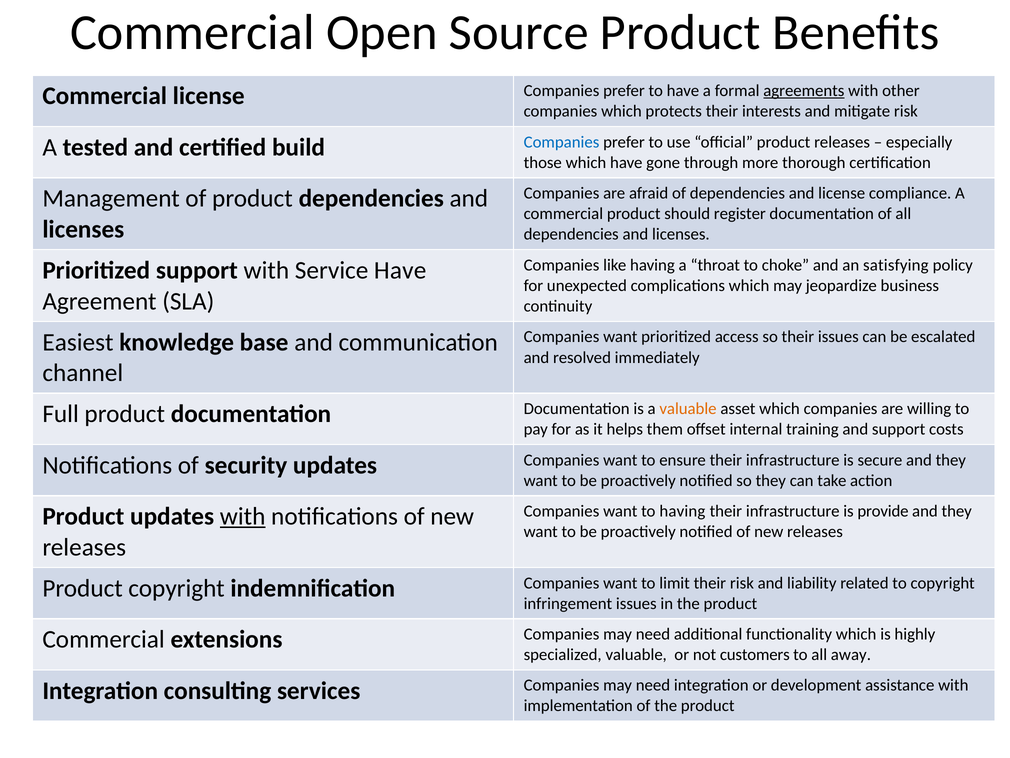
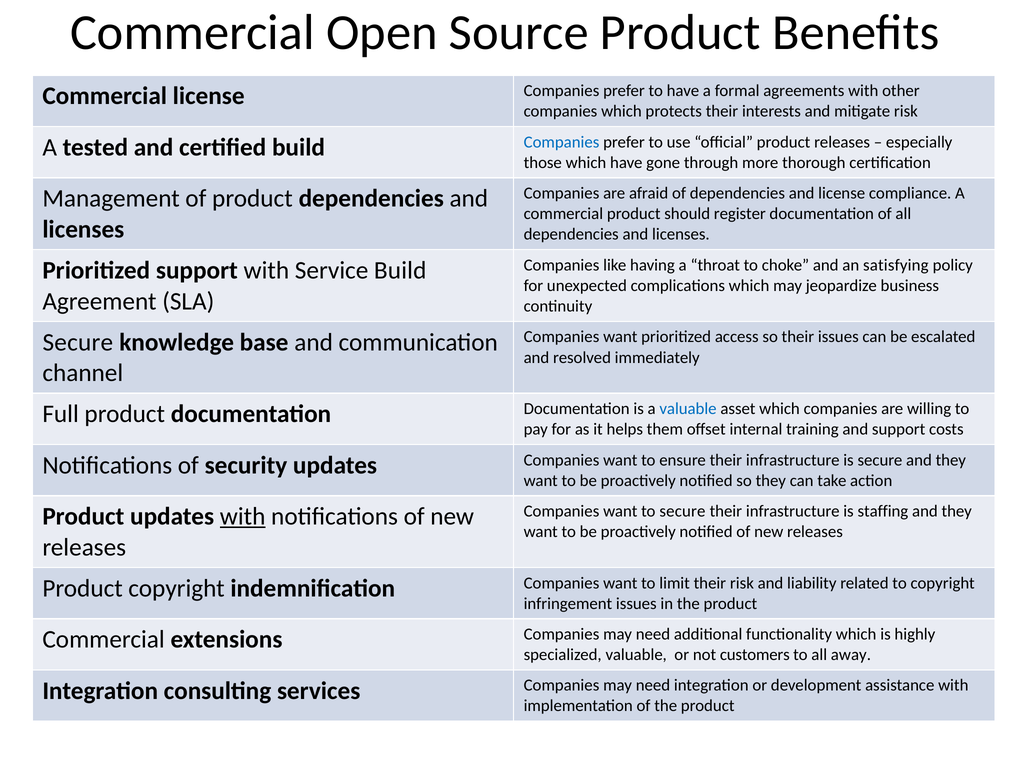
agreements underline: present -> none (804, 91)
Service Have: Have -> Build (400, 270)
Easiest: Easiest -> Secure (78, 342)
valuable colour: orange -> blue (688, 408)
to having: having -> secure (682, 511)
provide: provide -> staffing (883, 511)
